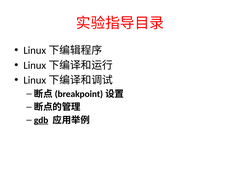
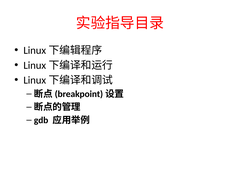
gdb underline: present -> none (41, 120)
